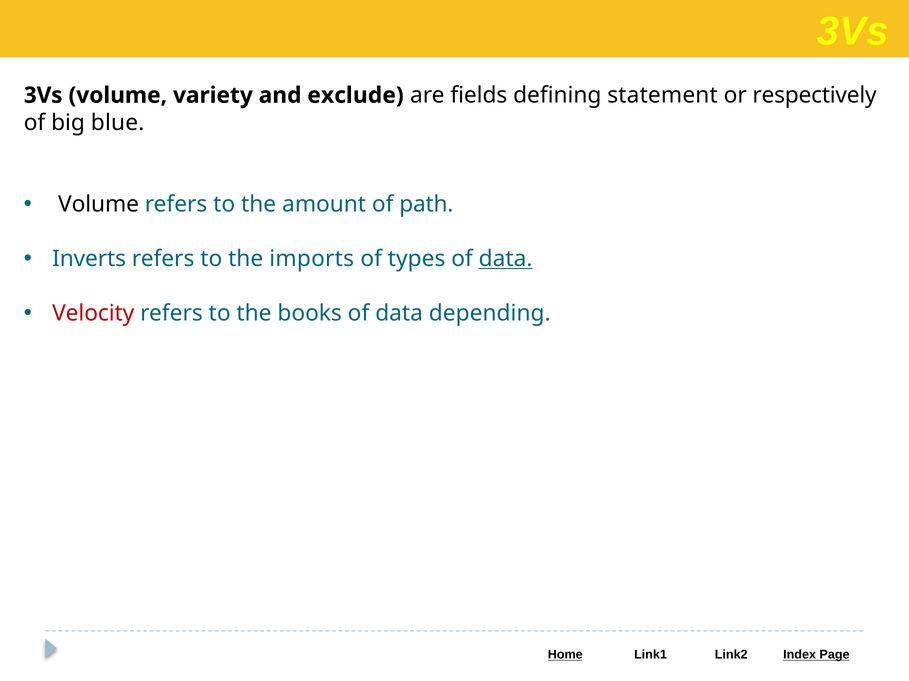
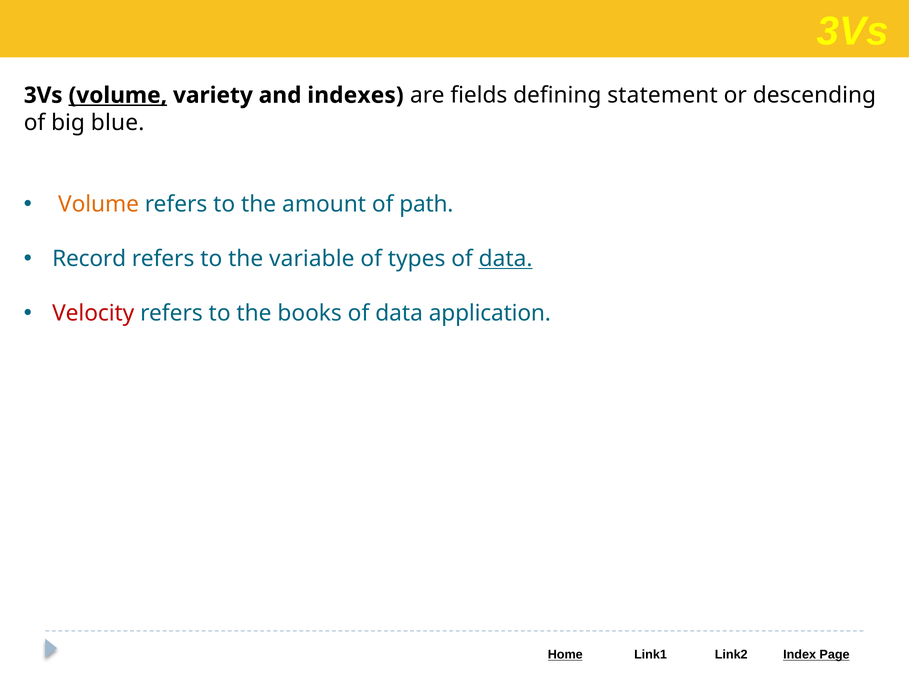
volume underline: none -> present (118, 95)
exclude: exclude -> indexes (355, 95)
respectively: respectively -> descending (814, 95)
Volume colour: black -> orange (99, 205)
Inverts: Inverts -> Record (89, 259)
imports: imports -> variable (312, 259)
depending: depending -> application (490, 314)
